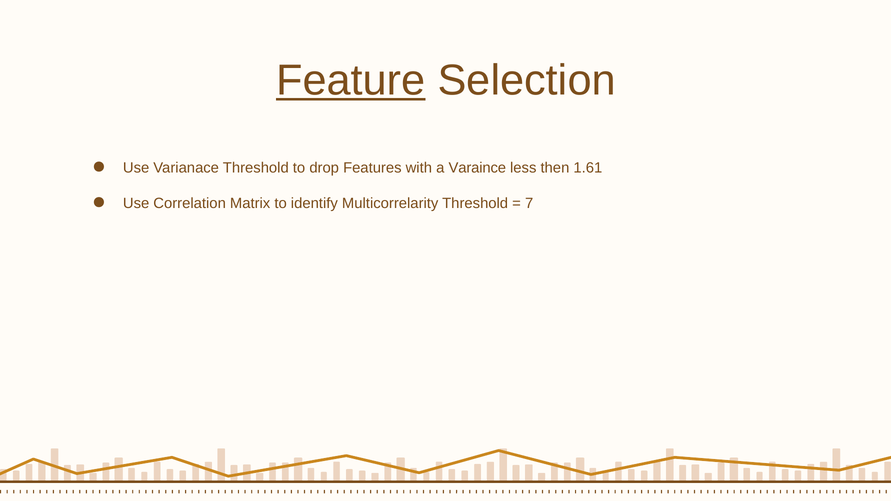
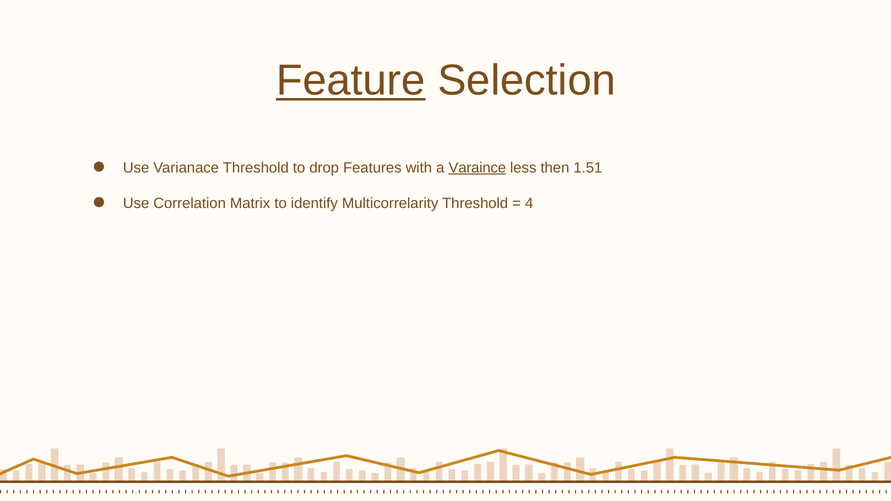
Varaince underline: none -> present (477, 168)
1.61: 1.61 -> 1.51 (588, 168)
7: 7 -> 4 (529, 203)
